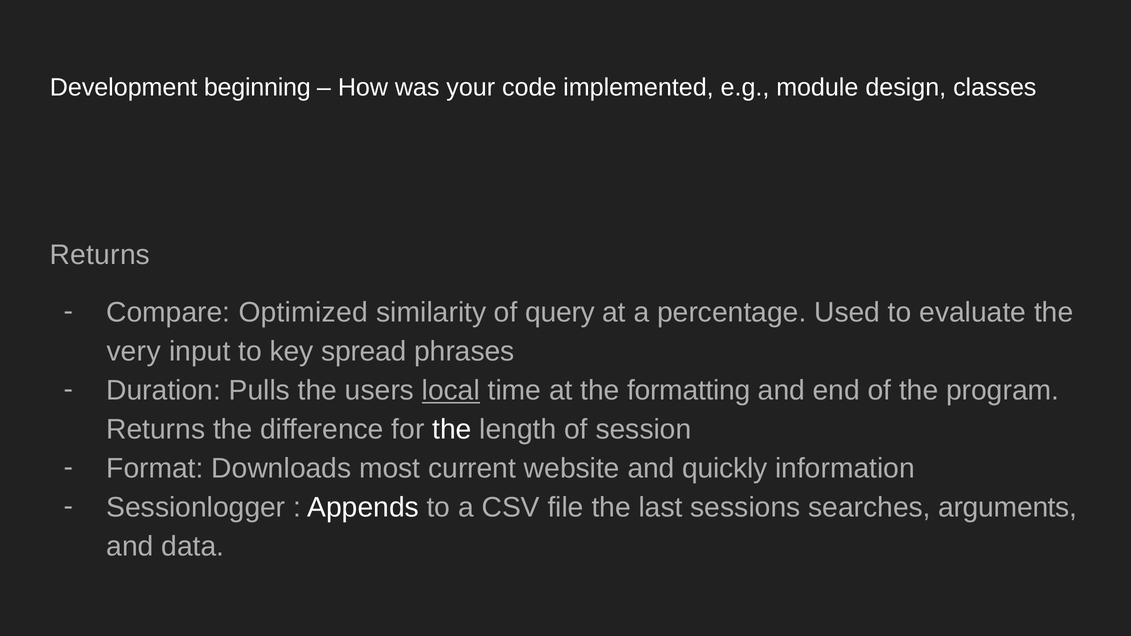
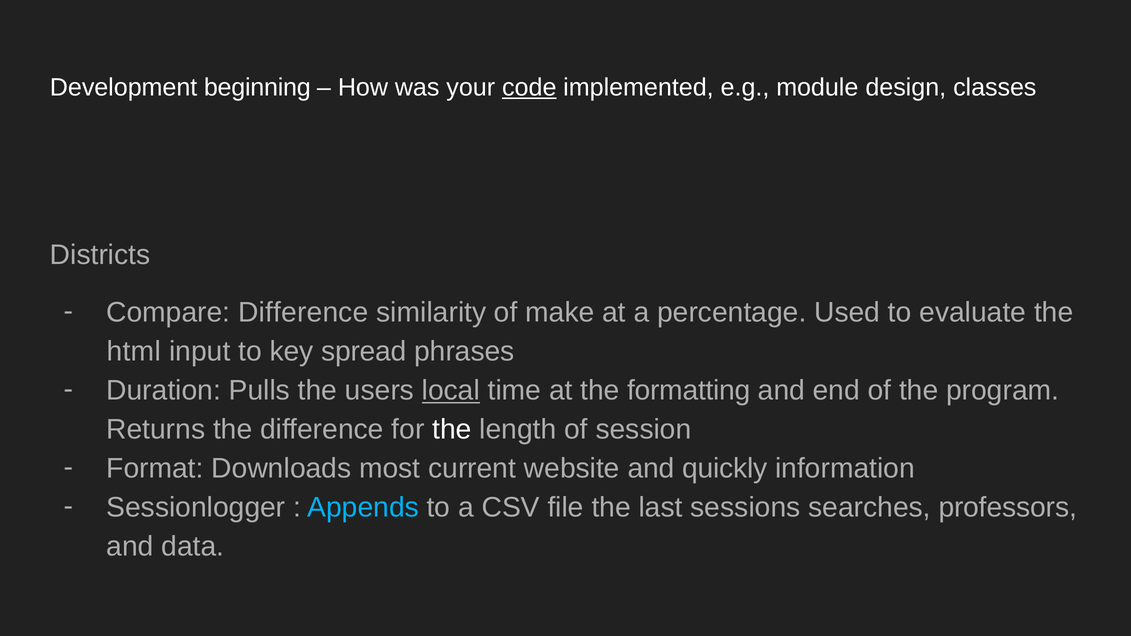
code underline: none -> present (529, 88)
Returns: Returns -> Districts (100, 255)
Compare Optimized: Optimized -> Difference (303, 313)
query: query -> make (560, 313)
very: very -> html (134, 352)
Appends colour: white -> light blue (363, 508)
arguments: arguments -> professors (1008, 508)
